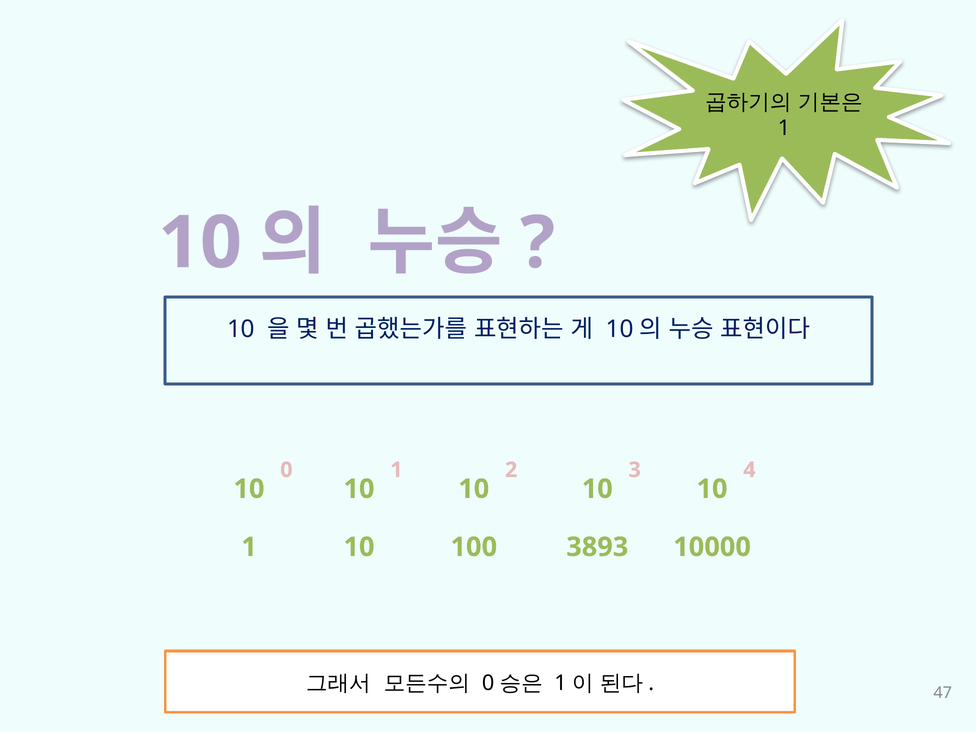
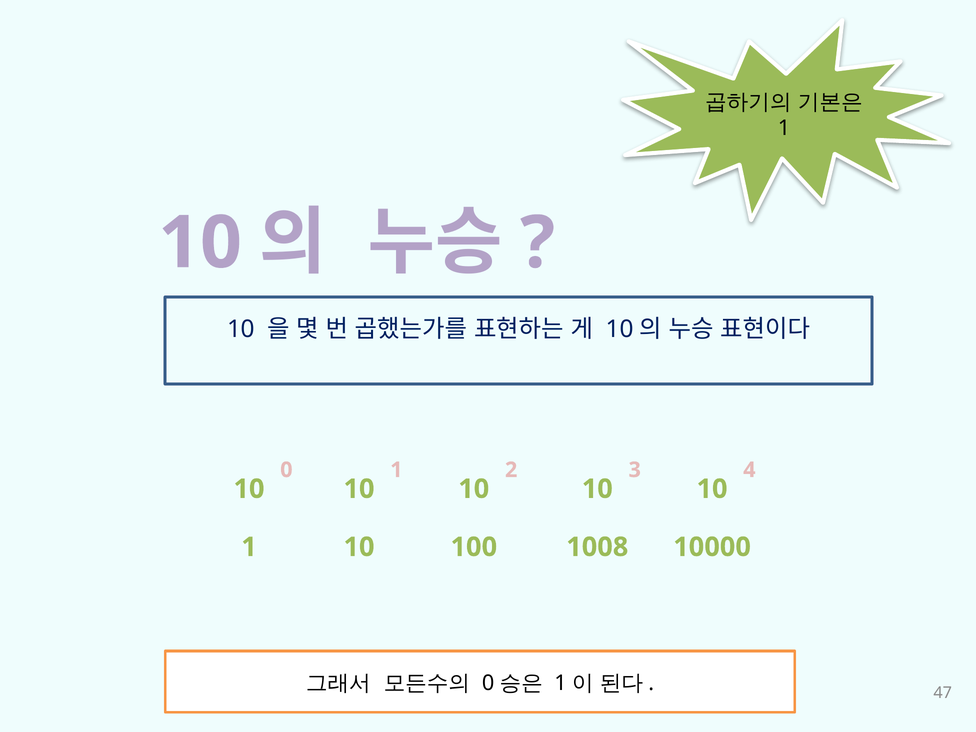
3893: 3893 -> 1008 (597, 547)
